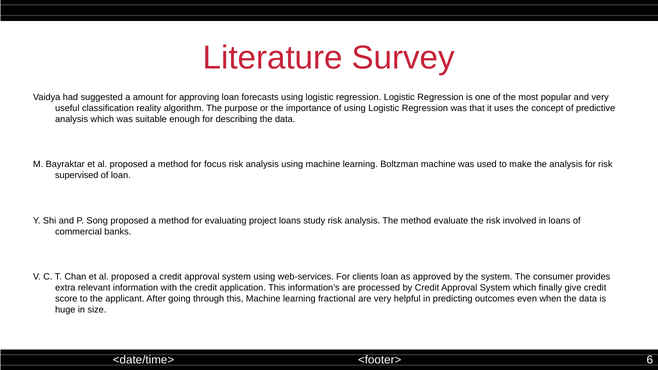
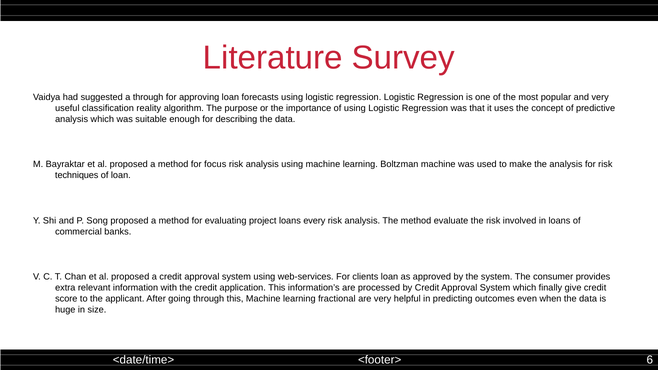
a amount: amount -> through (148, 97)
supervised: supervised -> techniques (77, 175)
study: study -> every (314, 221)
